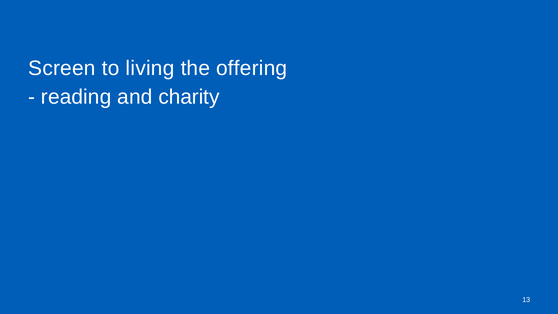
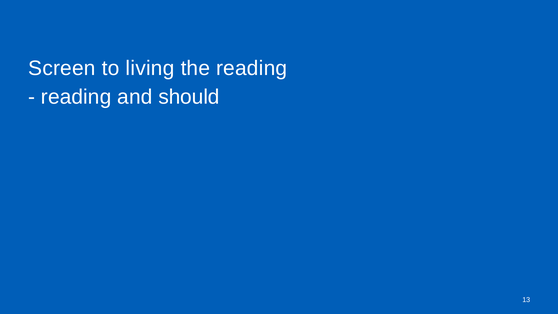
the offering: offering -> reading (252, 68)
charity: charity -> should (189, 97)
